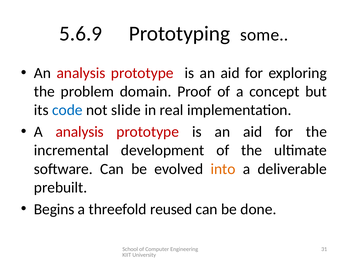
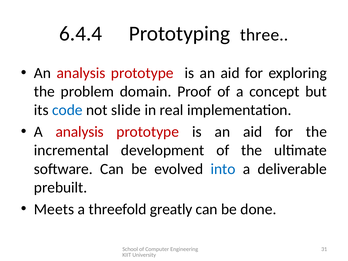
5.6.9: 5.6.9 -> 6.4.4 (81, 34)
some: some -> three (264, 35)
into colour: orange -> blue (223, 169)
Begins: Begins -> Meets (54, 209)
reused: reused -> greatly (171, 209)
